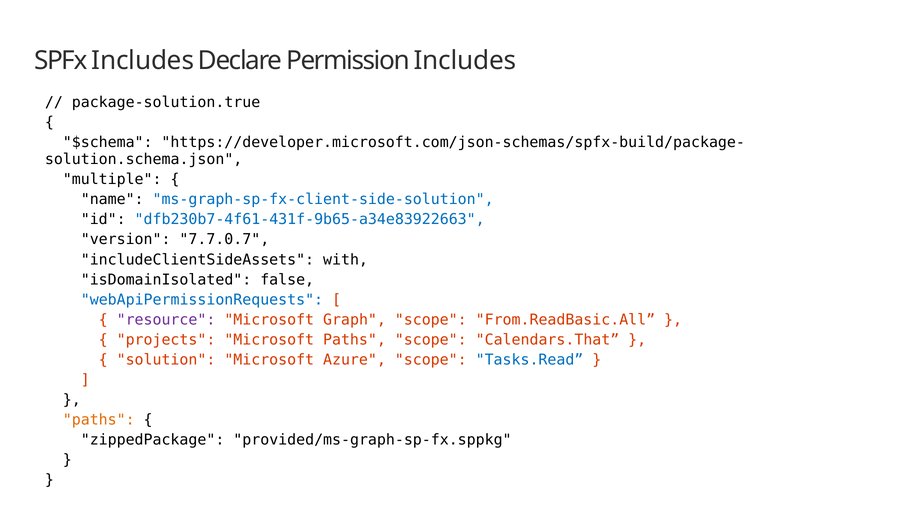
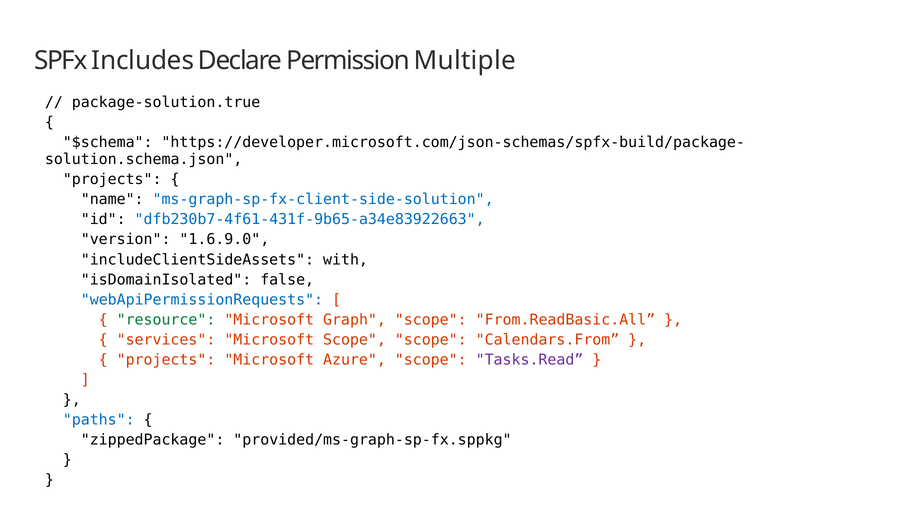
Permission Includes: Includes -> Multiple (465, 61)
multiple: multiple -> projects (112, 179)
7.7.0.7: 7.7.0.7 -> 1.6.9.0 (224, 239)
resource colour: purple -> green (166, 319)
projects: projects -> services (166, 339)
Microsoft Paths: Paths -> Scope (354, 339)
Calendars.That: Calendars.That -> Calendars.From (547, 339)
solution: solution -> projects (166, 359)
Tasks.Read colour: blue -> purple (530, 359)
paths colour: orange -> blue (99, 420)
